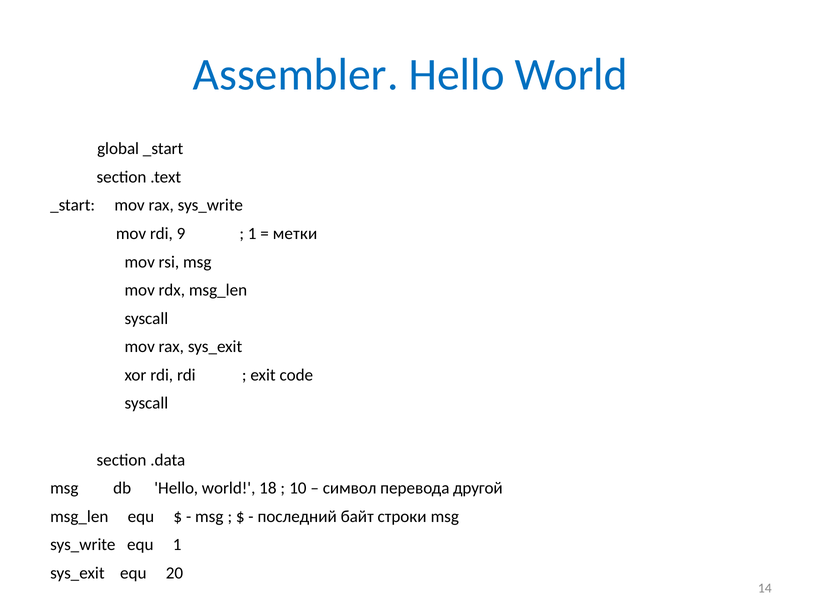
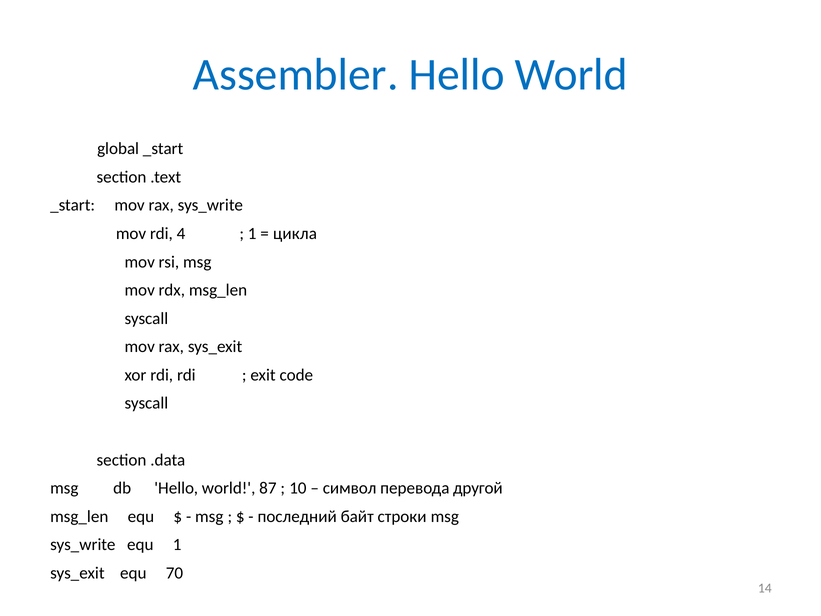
9: 9 -> 4 (181, 233)
метки: метки -> цикла (295, 233)
18: 18 -> 87 (268, 488)
20: 20 -> 70 (174, 573)
